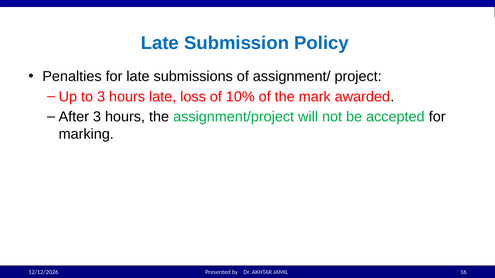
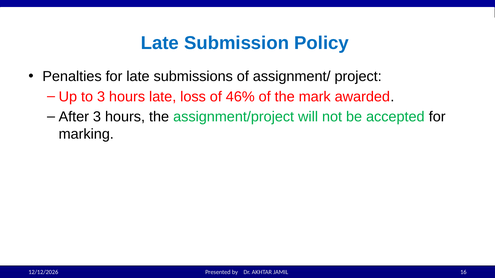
10%: 10% -> 46% (240, 97)
